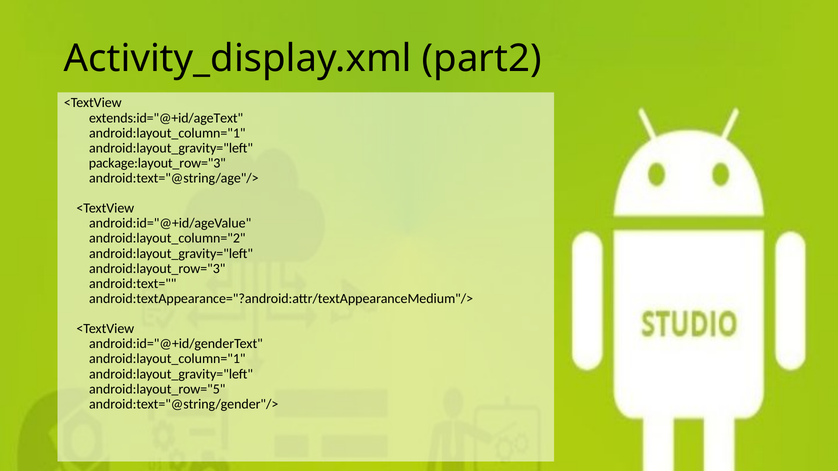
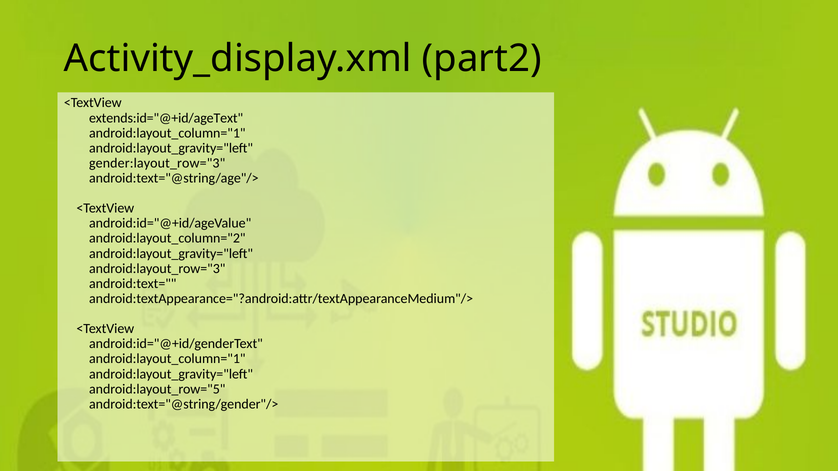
package:layout_row="3: package:layout_row="3 -> gender:layout_row="3 (157, 163)
